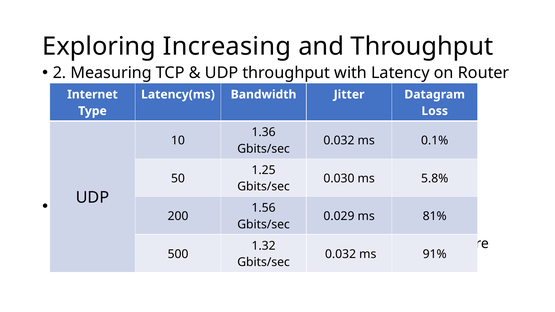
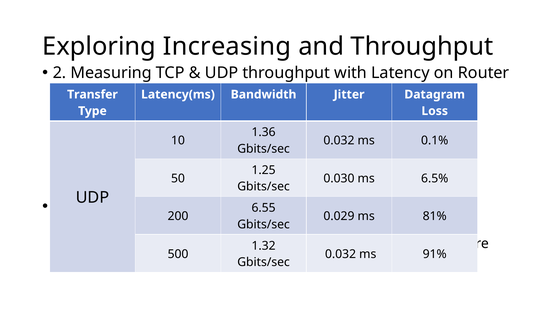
Internet: Internet -> Transfer (92, 95)
5.8%: 5.8% -> 6.5% (435, 178)
1.56: 1.56 -> 6.55 (264, 208)
